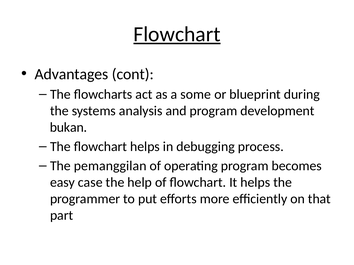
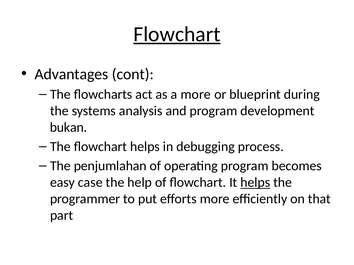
a some: some -> more (196, 95)
pemanggilan: pemanggilan -> penjumlahan (110, 166)
helps underline: none -> present (255, 183)
